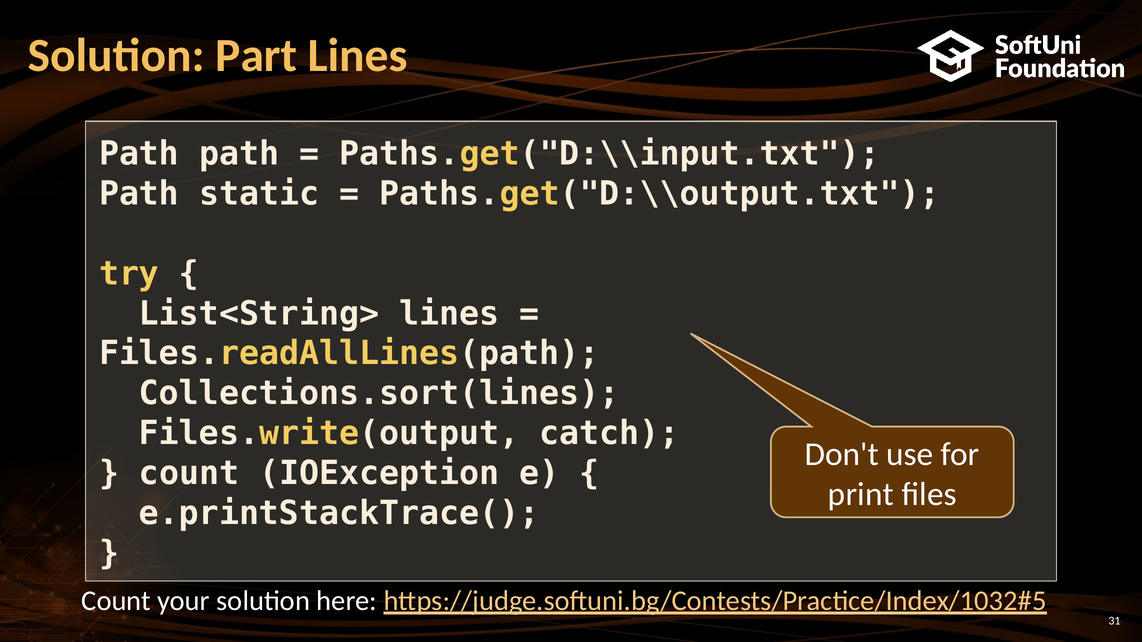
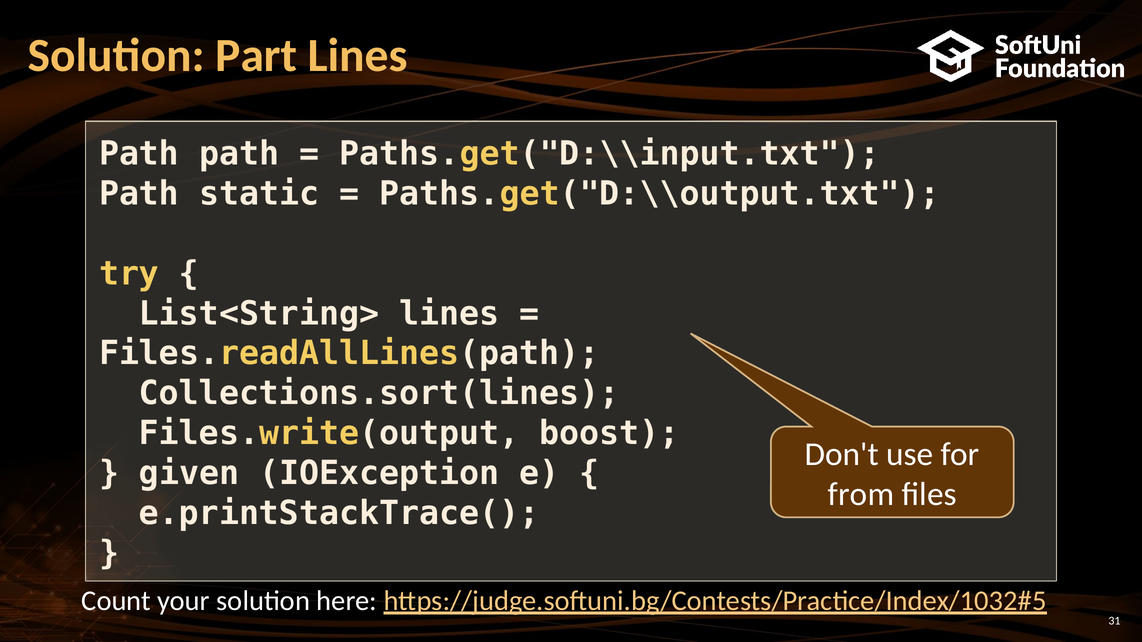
catch: catch -> boost (609, 434)
count: count -> given (189, 474)
print: print -> from (861, 495)
